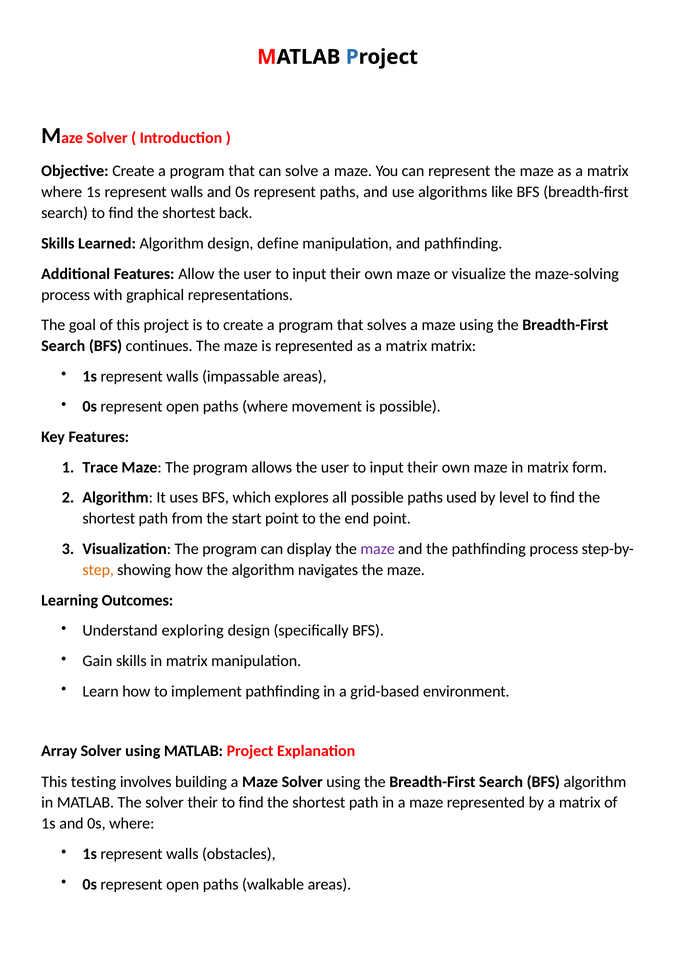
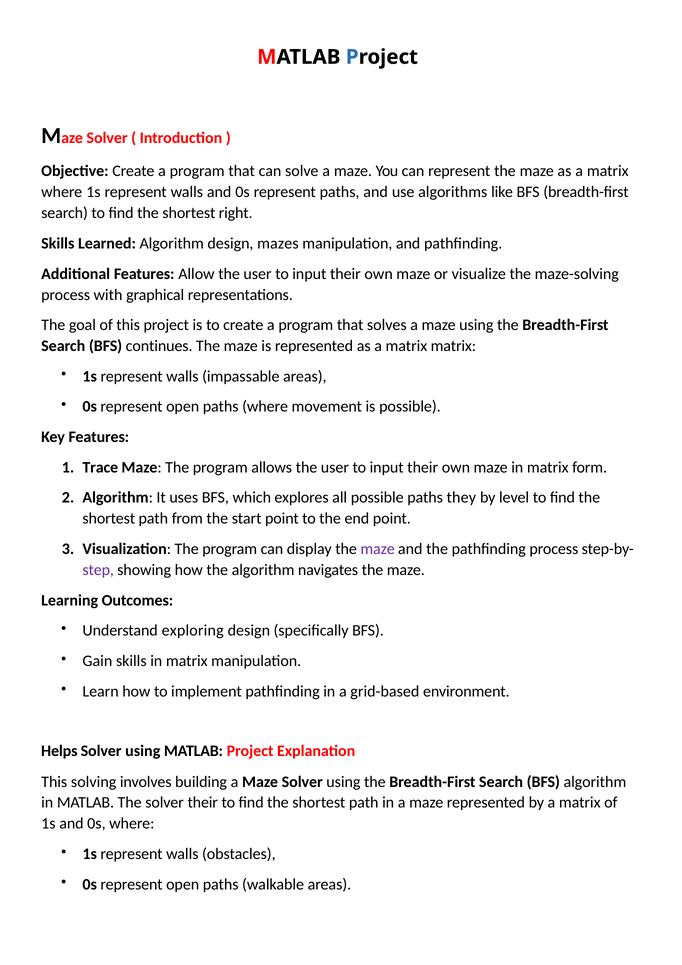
back: back -> right (236, 213)
define: define -> mazes (278, 243)
used: used -> they (461, 498)
step colour: orange -> purple (98, 570)
Array: Array -> Helps (59, 751)
testing: testing -> solving (94, 782)
